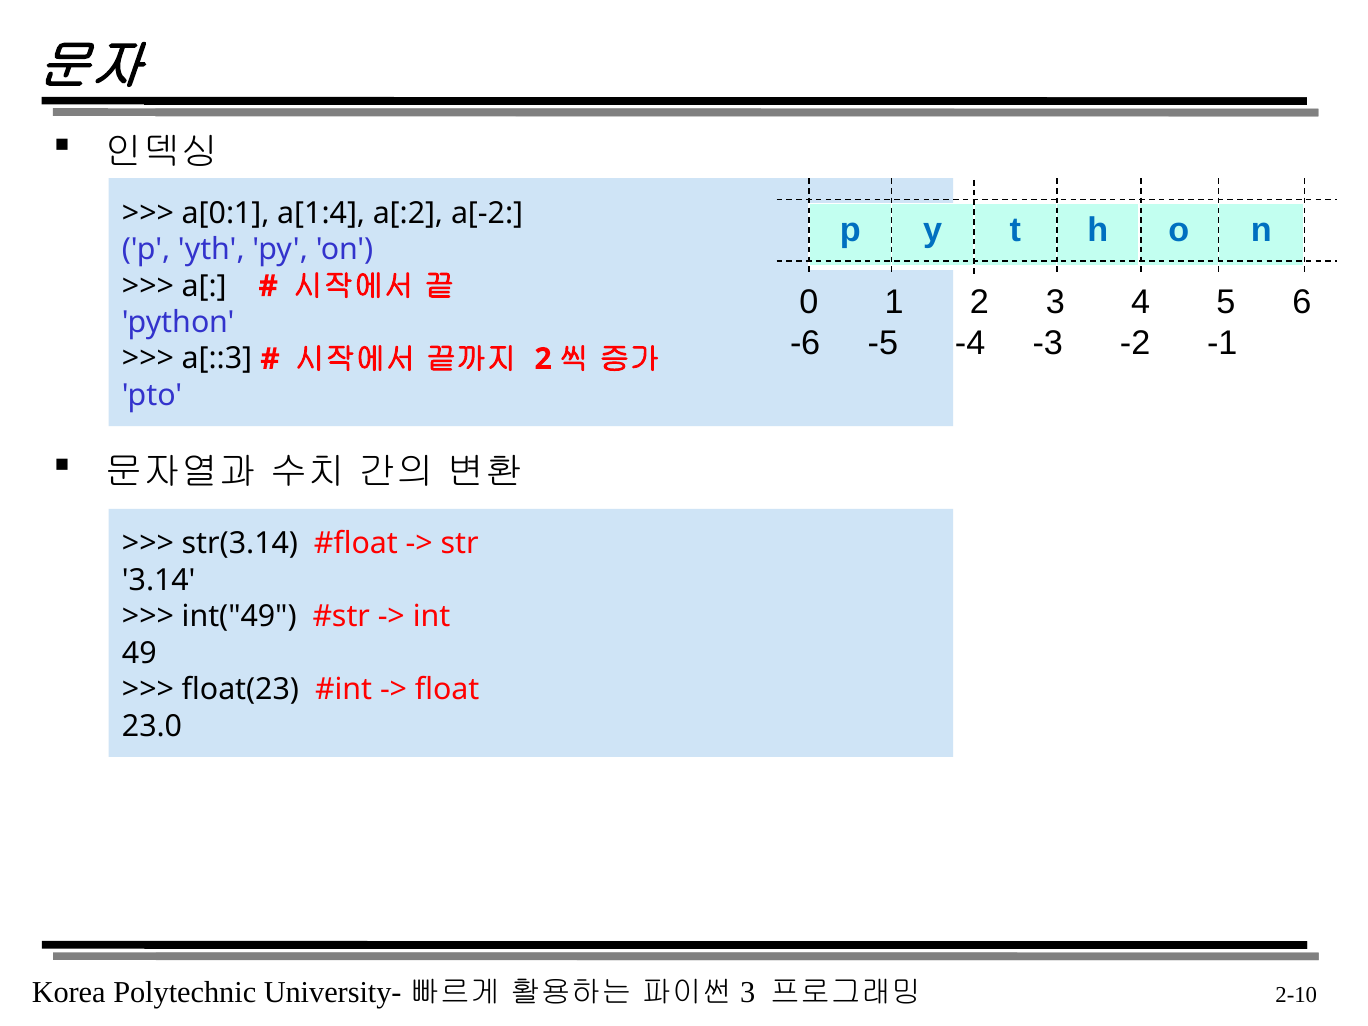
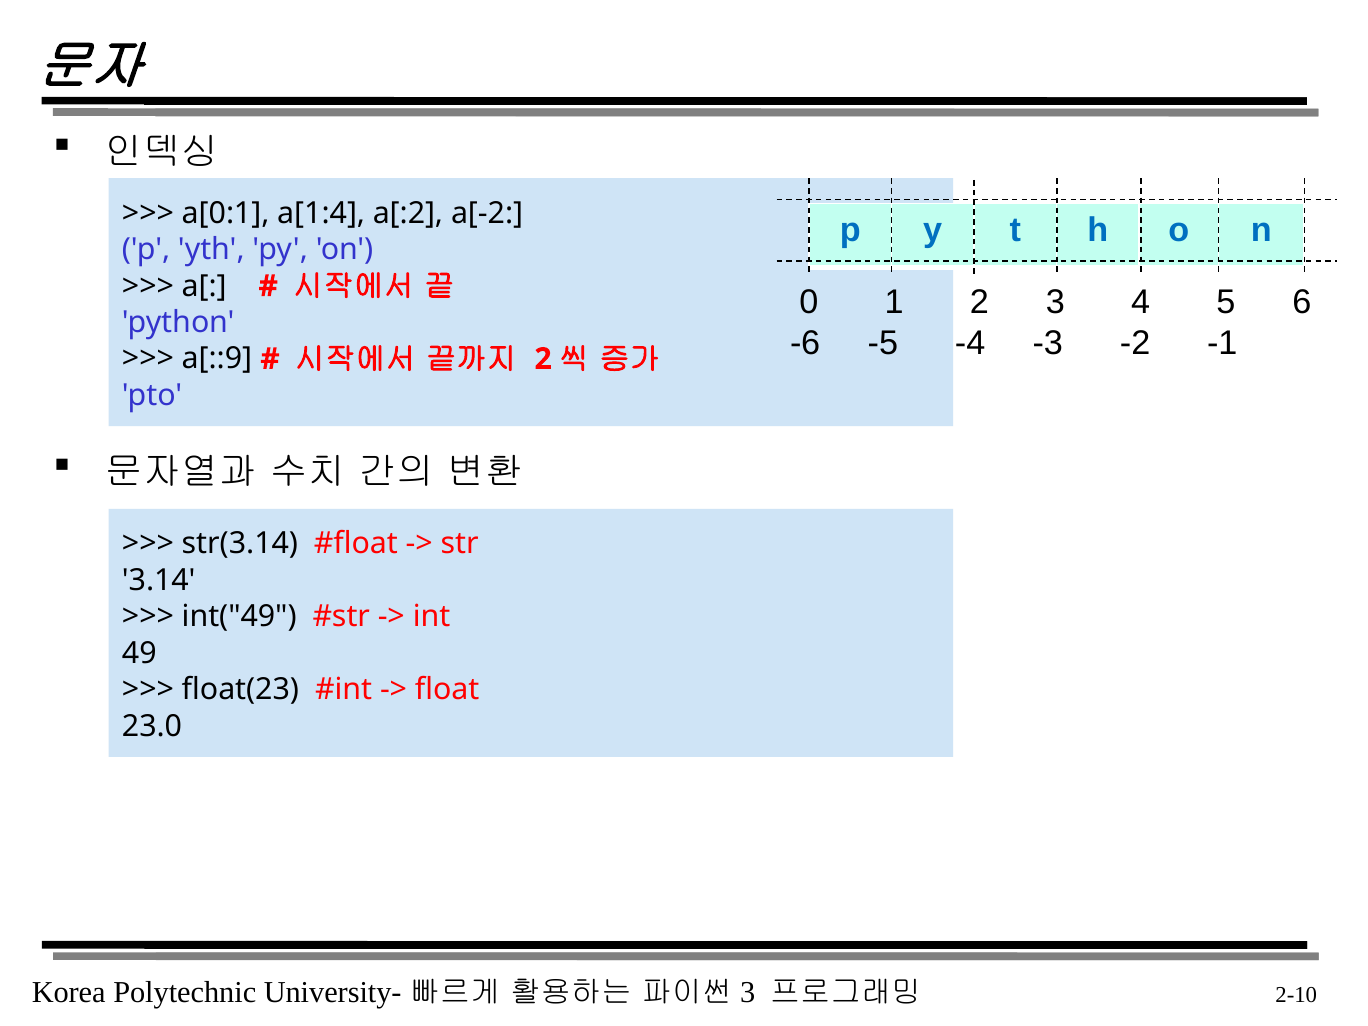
a[::3: a[::3 -> a[::9 (217, 359)
